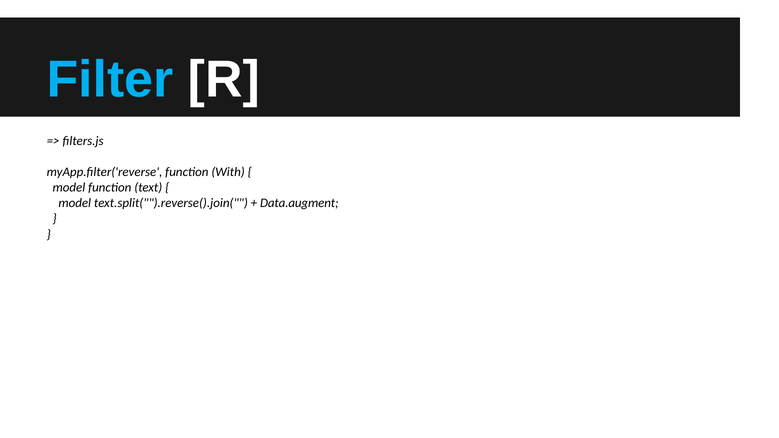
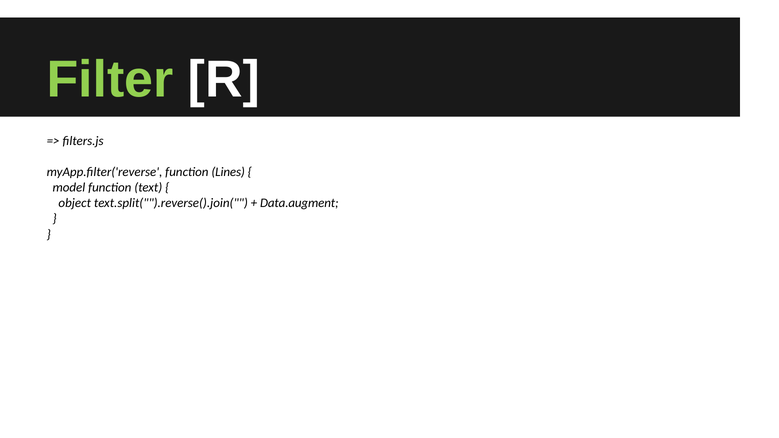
Filter colour: light blue -> light green (110, 79)
With: With -> Lines (228, 172)
model: model -> object (75, 203)
